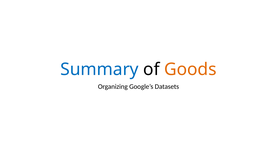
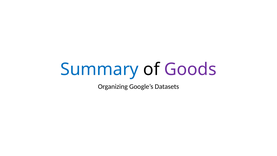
Goods colour: orange -> purple (190, 69)
